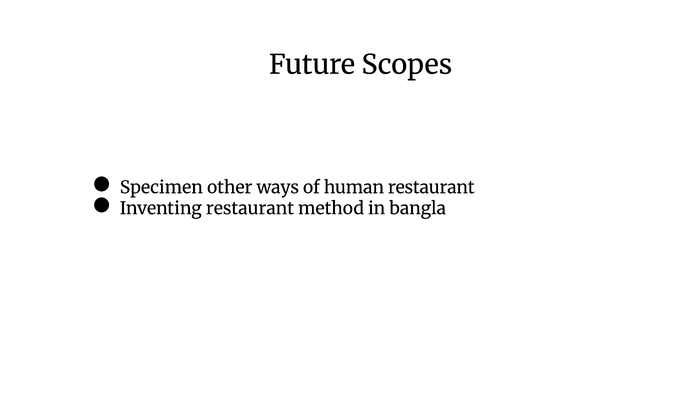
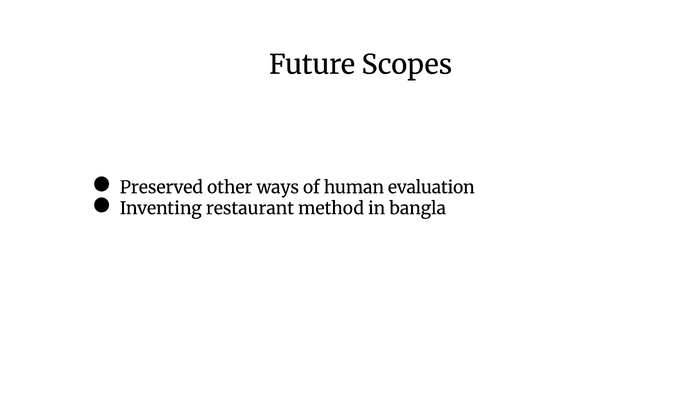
Specimen: Specimen -> Preserved (161, 187)
human restaurant: restaurant -> evaluation (431, 187)
